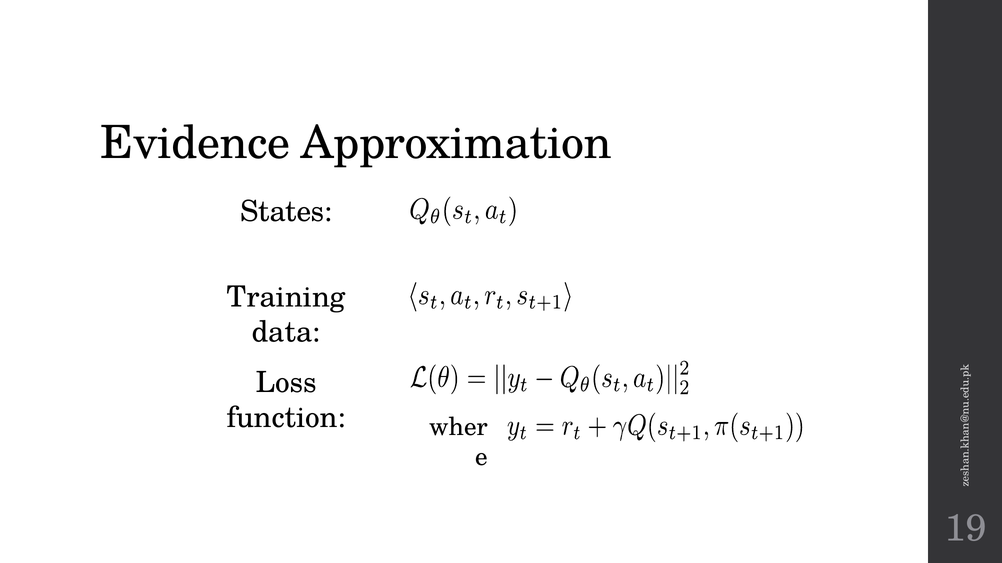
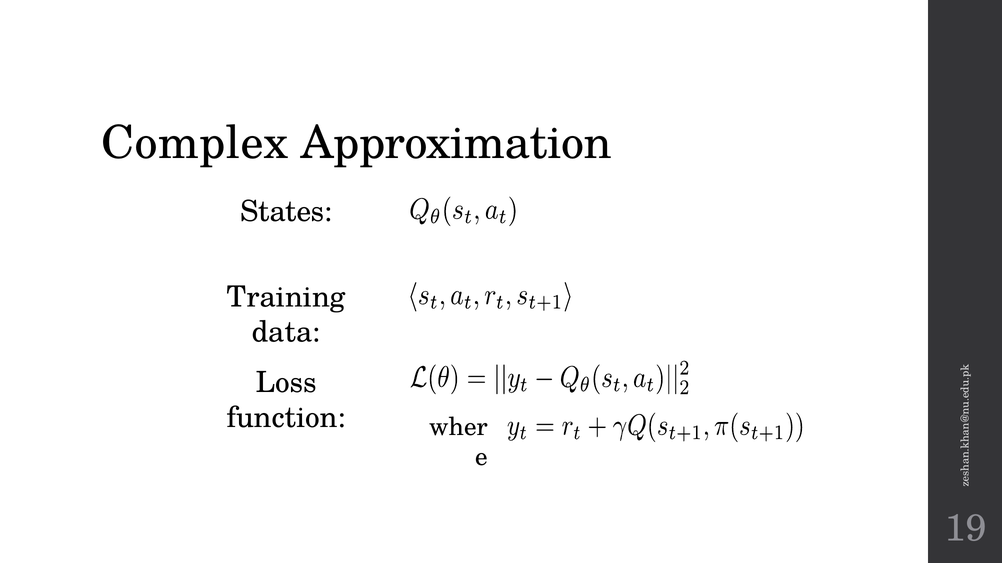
Evidence: Evidence -> Complex (195, 143)
